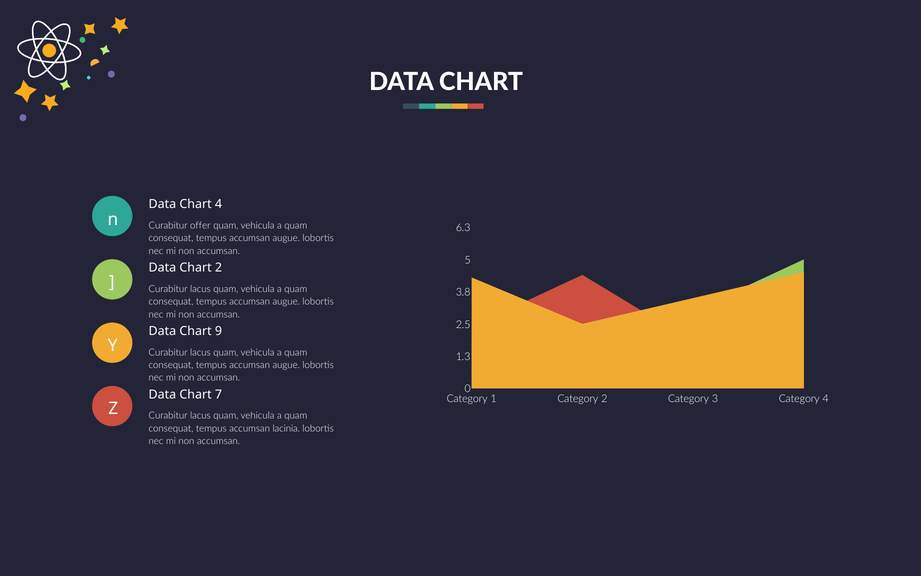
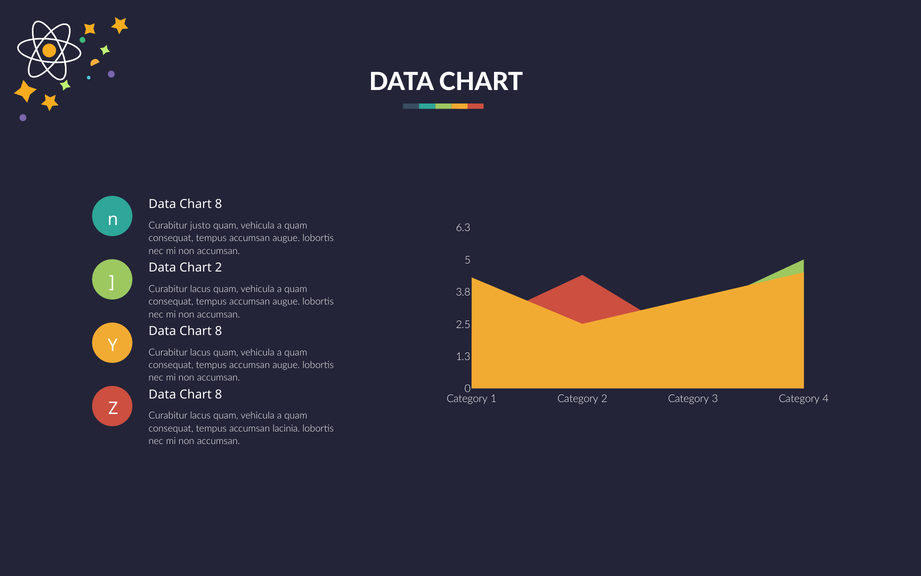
4: 4 -> 8 (219, 204)
offer: offer -> justo (200, 226)
9: 9 -> 8 (219, 331)
7: 7 -> 8 (219, 394)
